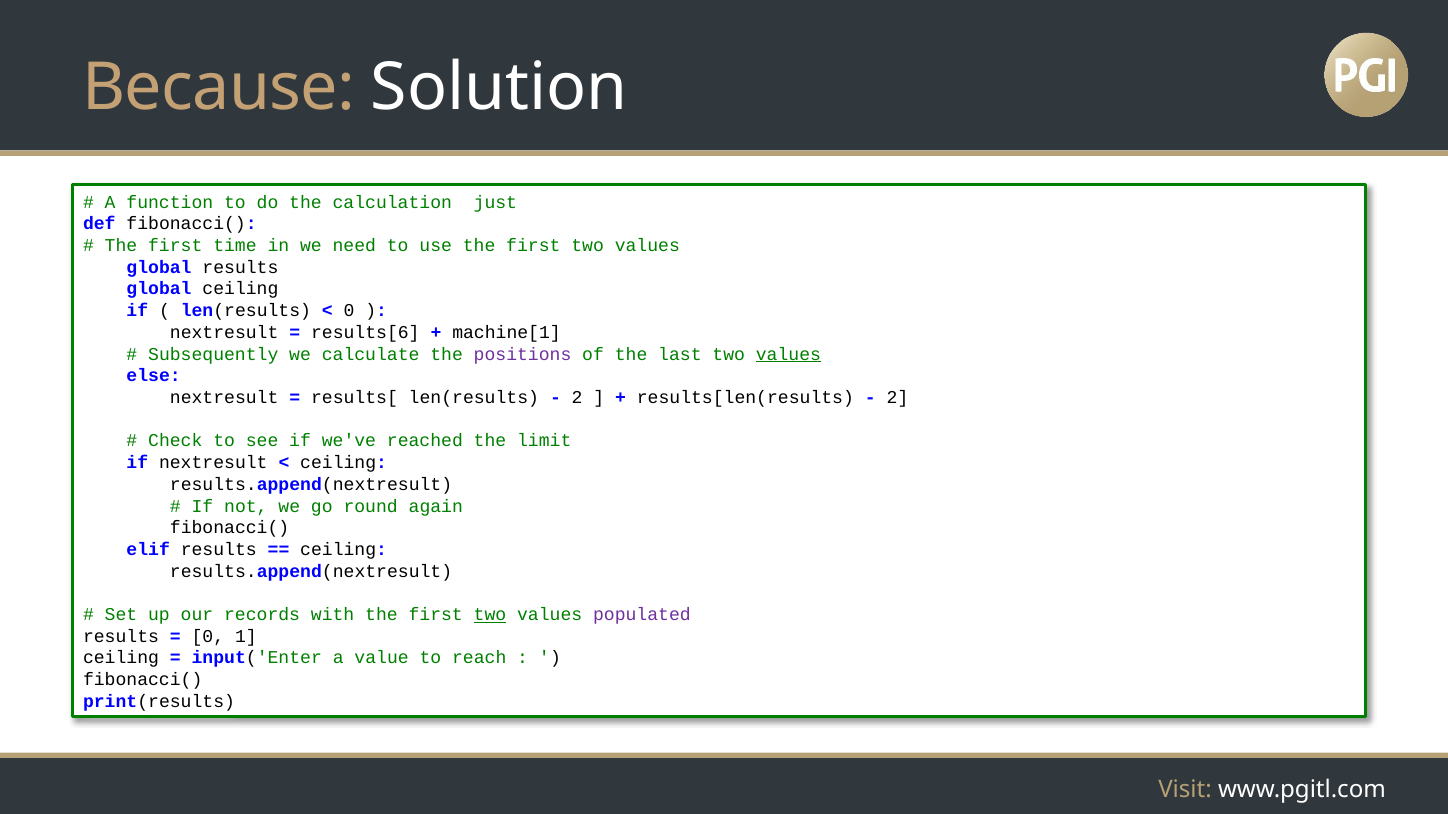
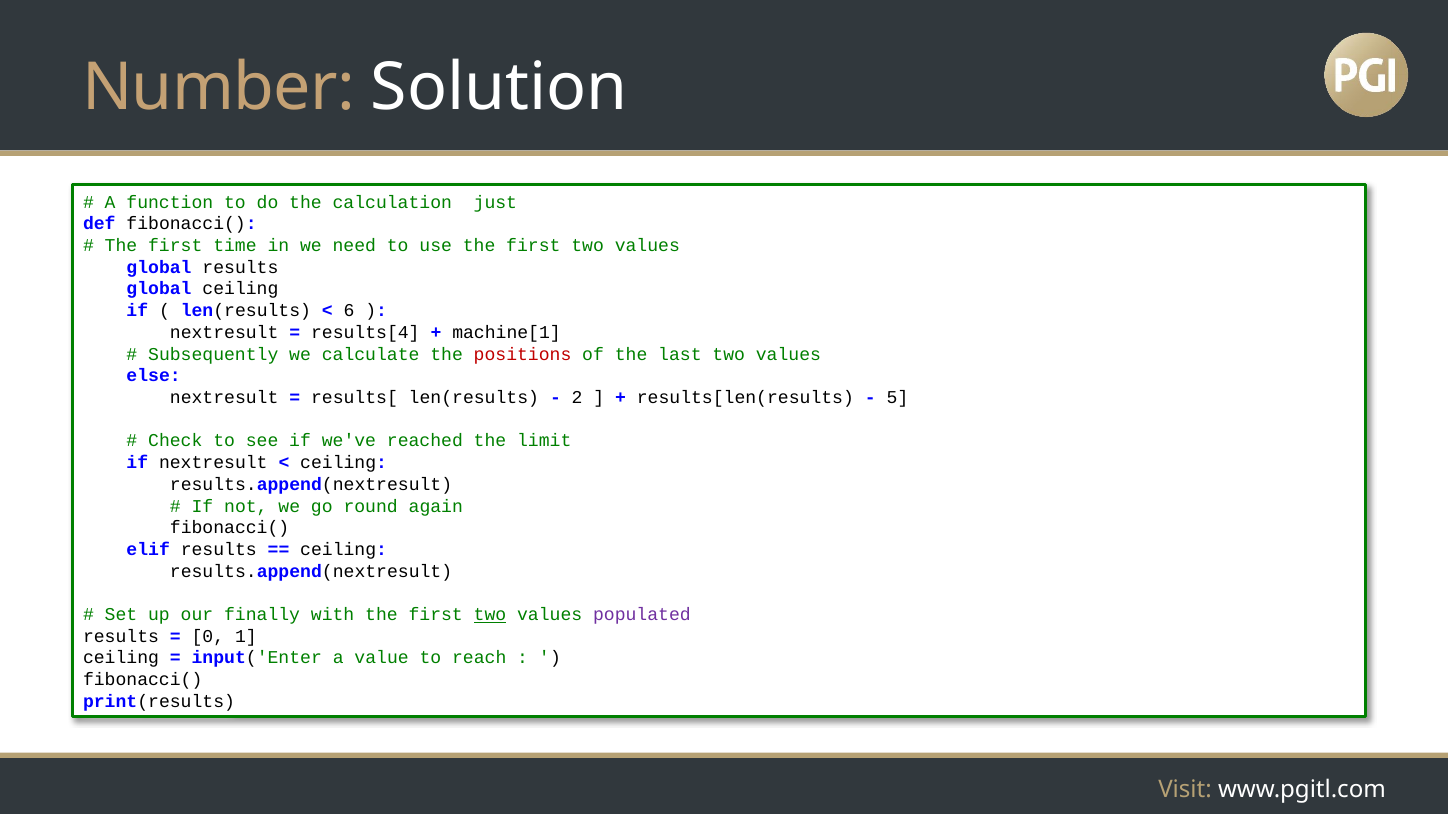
Because: Because -> Number (219, 87)
0: 0 -> 6 (349, 311)
results[6: results[6 -> results[4 (365, 333)
positions colour: purple -> red (523, 354)
values underline: present -> none (788, 354)
2: 2 -> 5 (898, 398)
records: records -> finally (262, 615)
